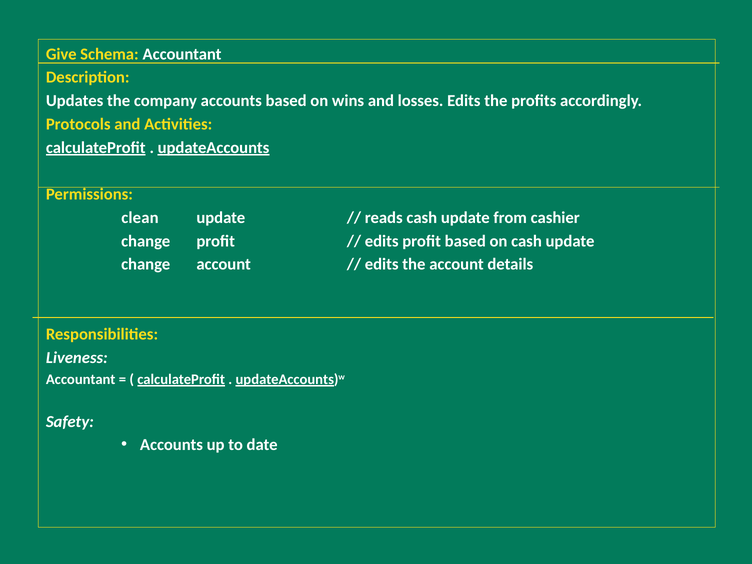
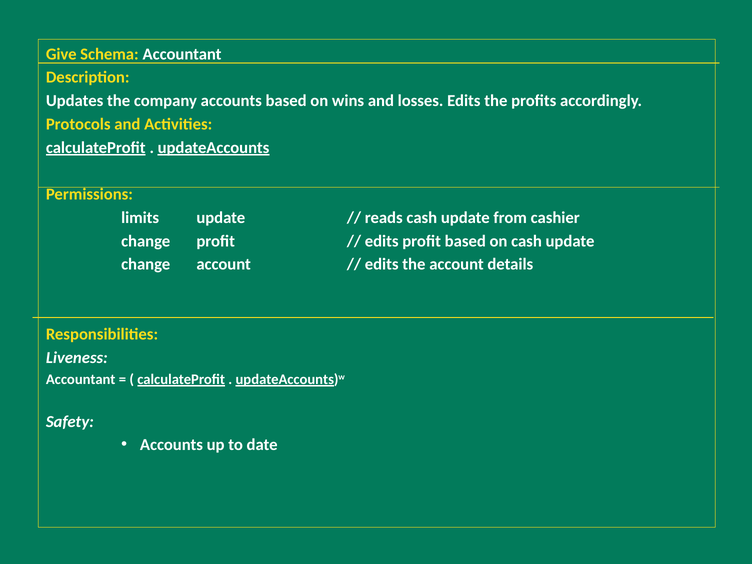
clean: clean -> limits (140, 218)
